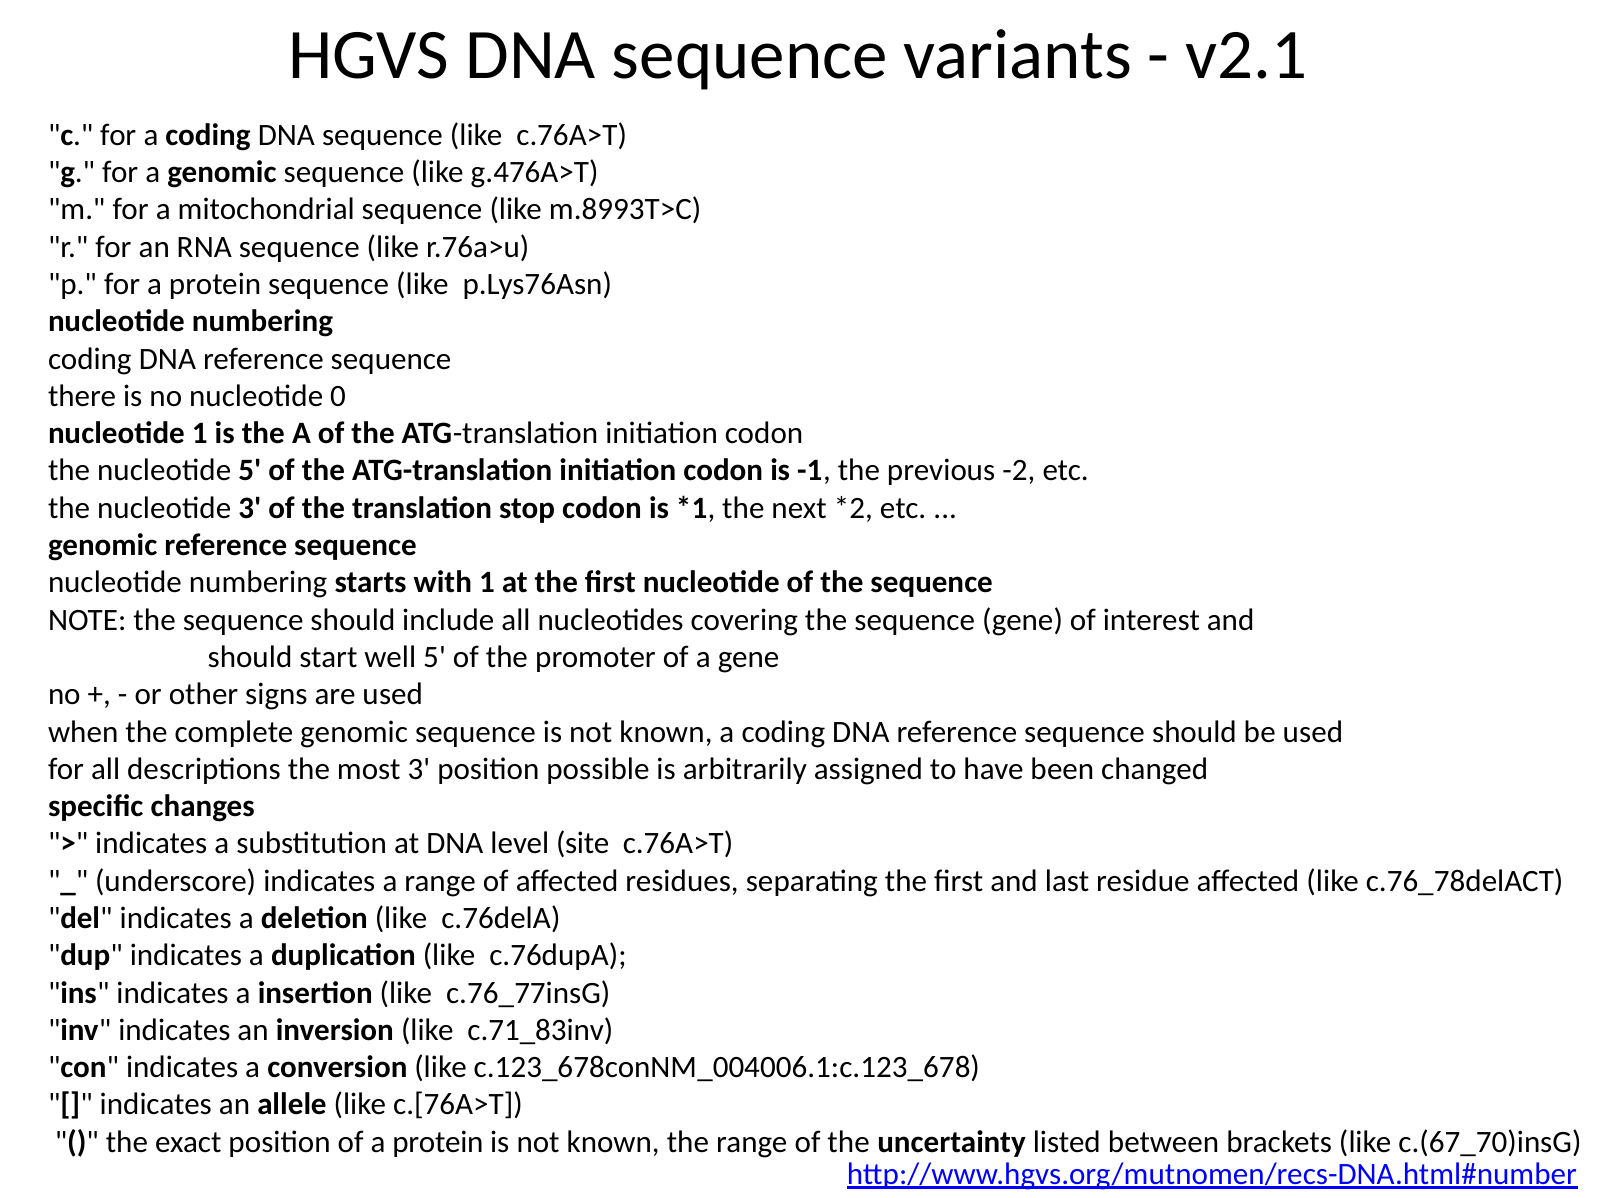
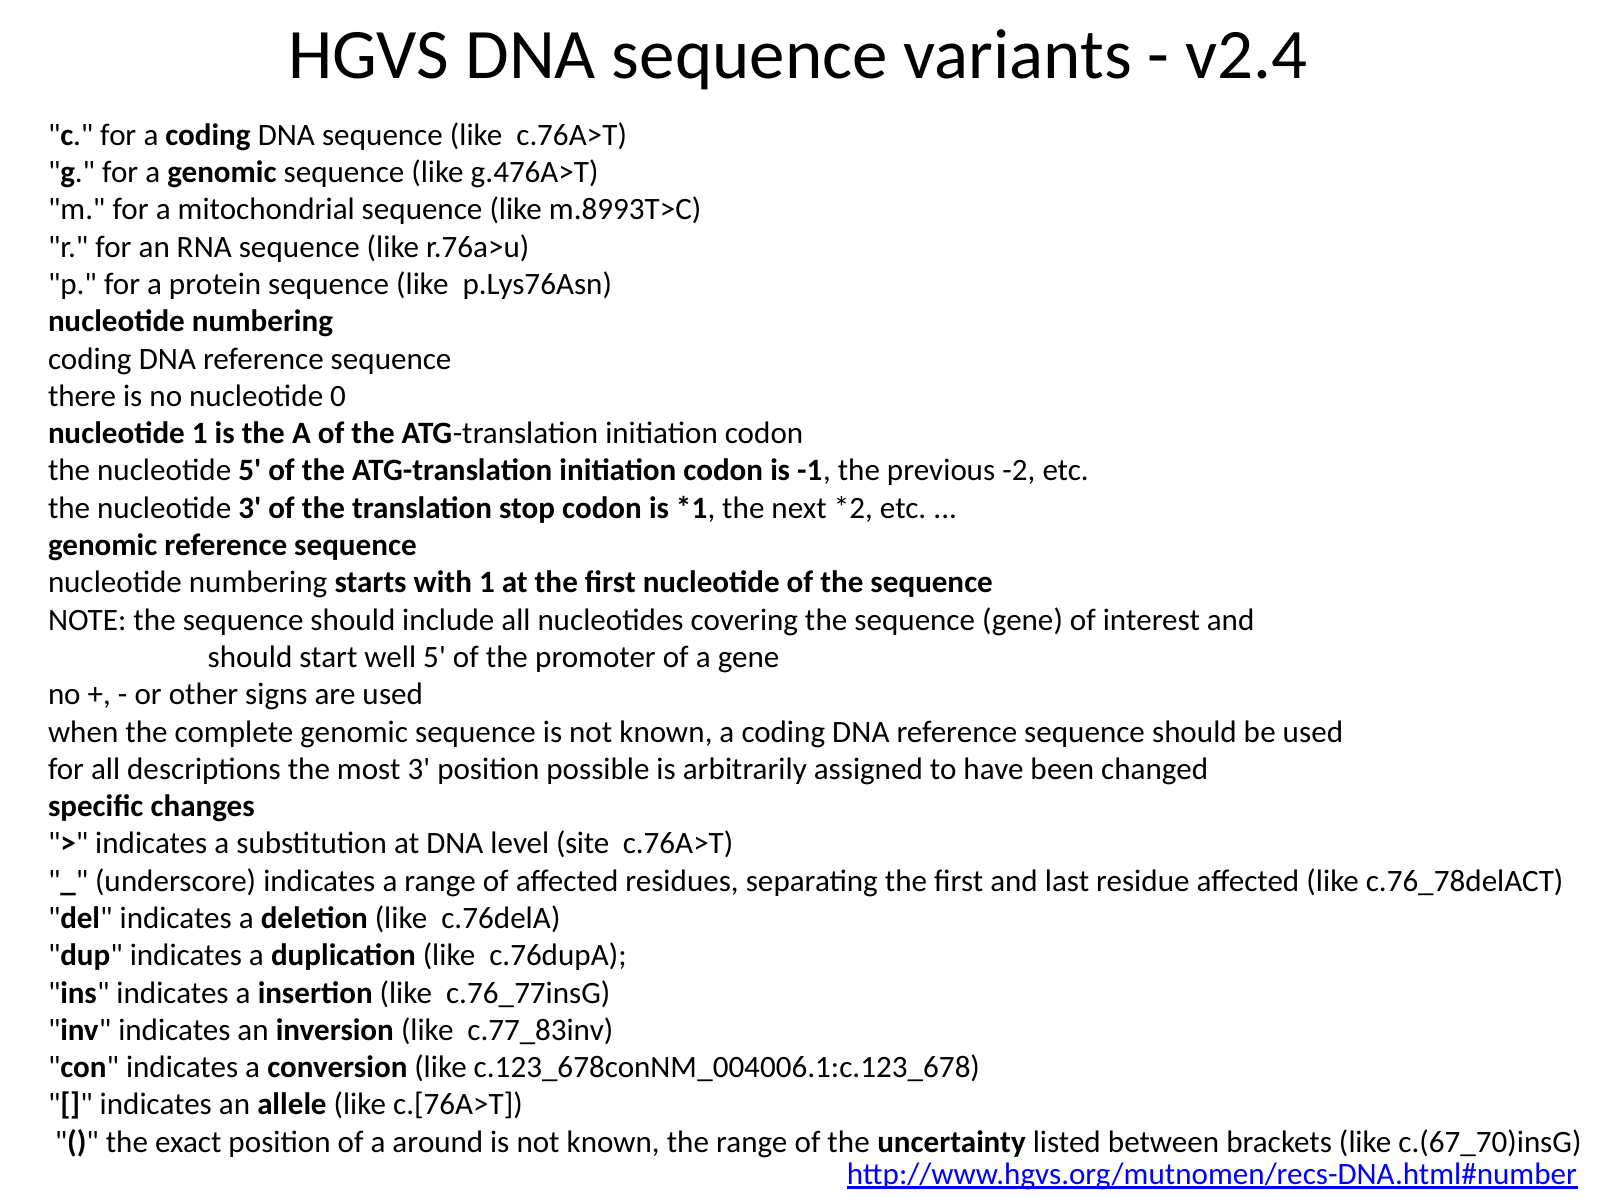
v2.1: v2.1 -> v2.4 (1247, 55)
c.71_83inv: c.71_83inv -> c.77_83inv (540, 1030)
of a protein: protein -> around (438, 1142)
